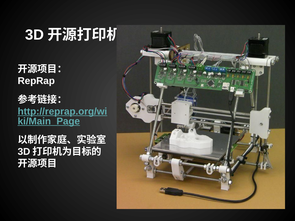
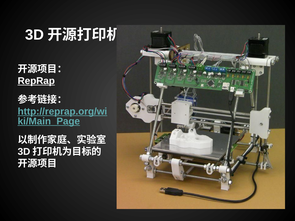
RepRap underline: none -> present (36, 81)
